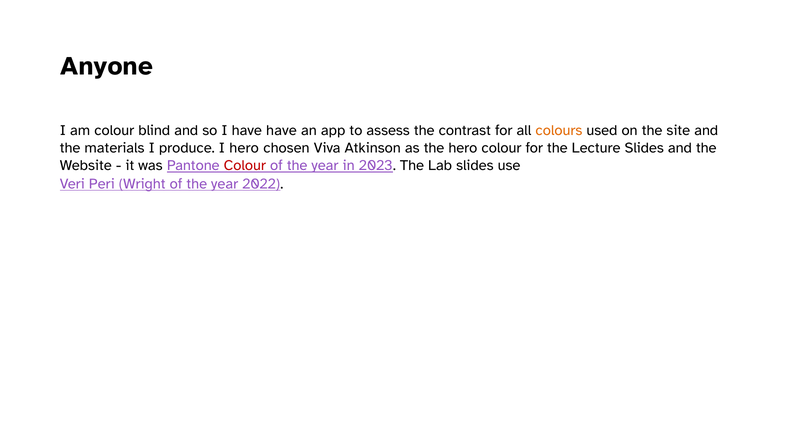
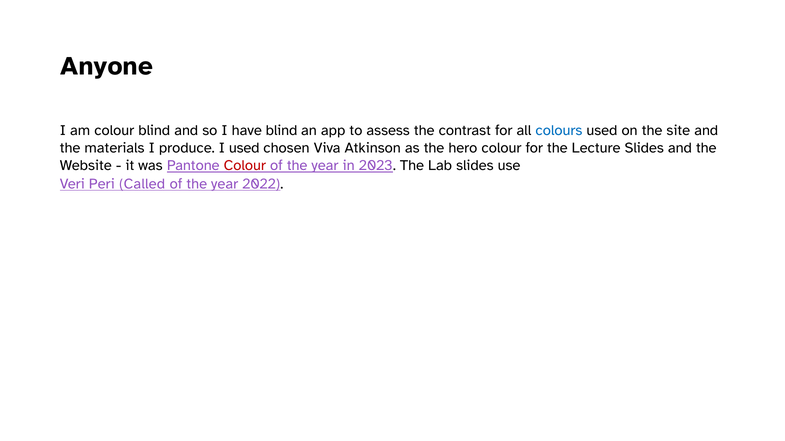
have have: have -> blind (282, 130)
colours colour: orange -> blue (559, 130)
I hero: hero -> used (244, 148)
Wright: Wright -> Called (142, 184)
